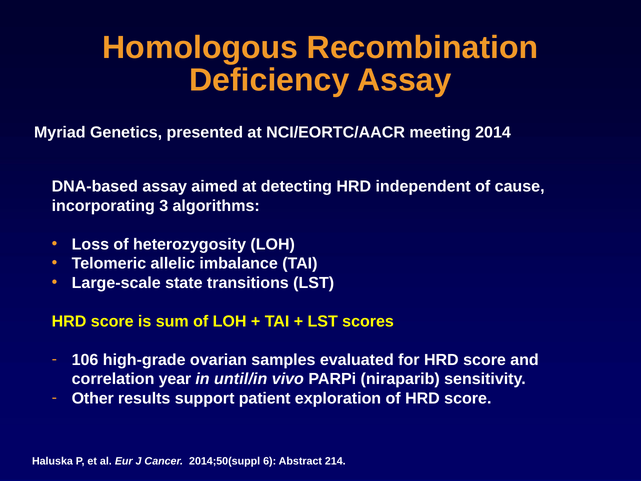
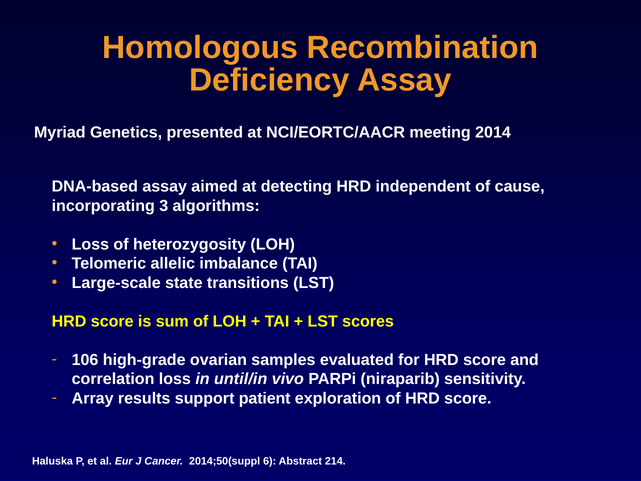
correlation year: year -> loss (175, 379)
Other: Other -> Array (93, 398)
